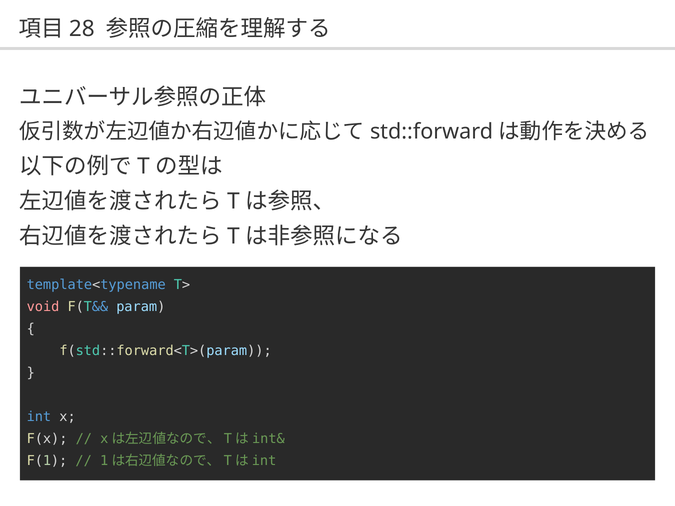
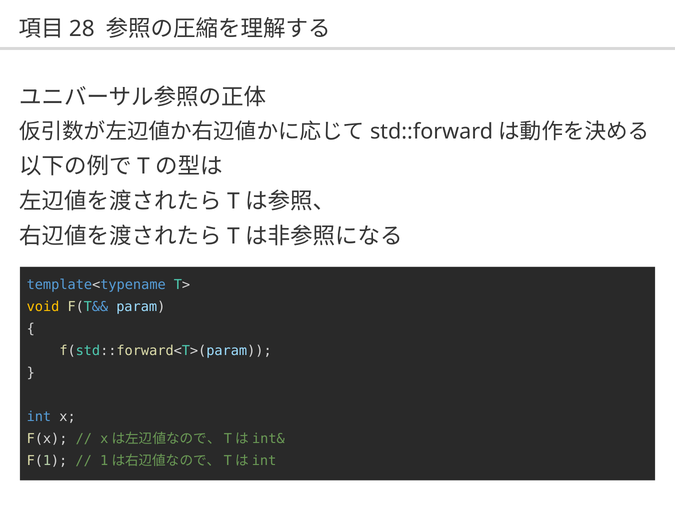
void colour: pink -> yellow (43, 307)
